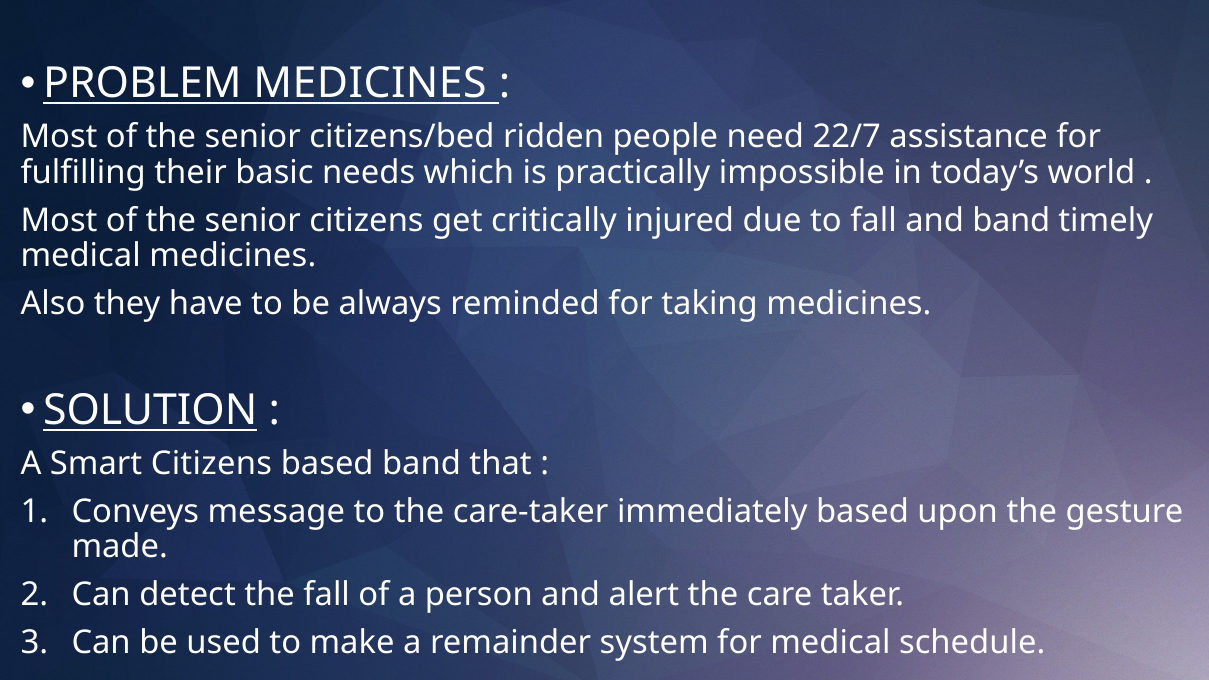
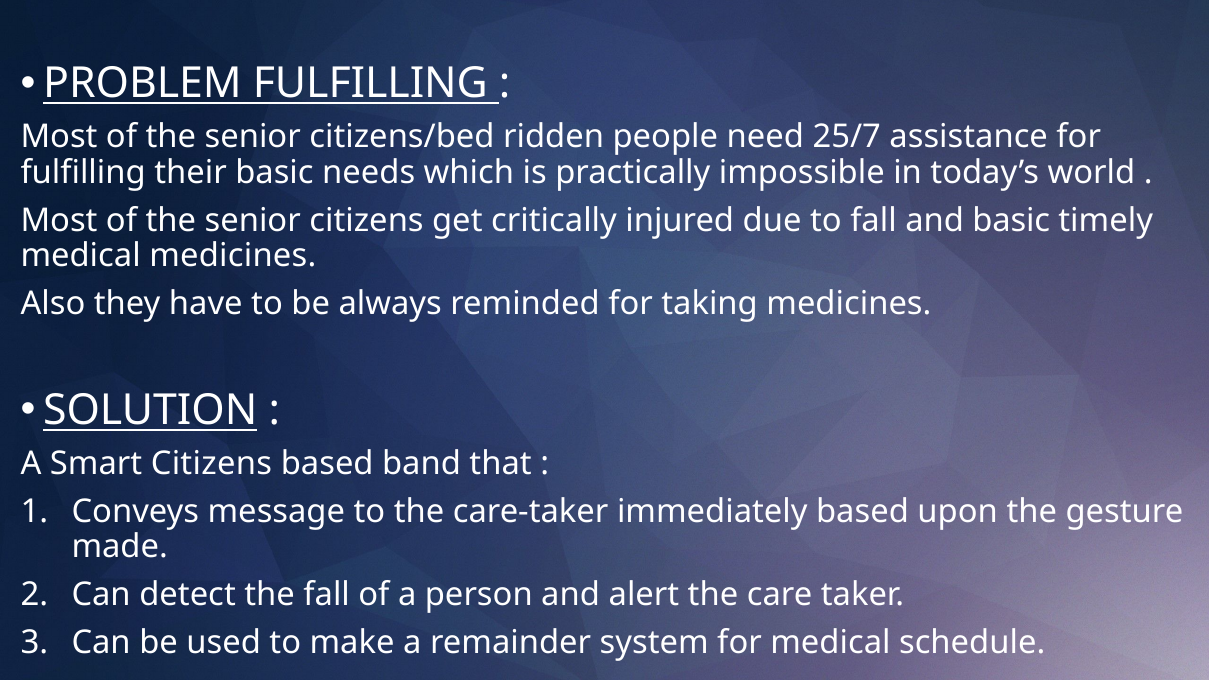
PROBLEM MEDICINES: MEDICINES -> FULFILLING (370, 84)
22/7: 22/7 -> 25/7 (847, 137)
and band: band -> basic (1011, 220)
